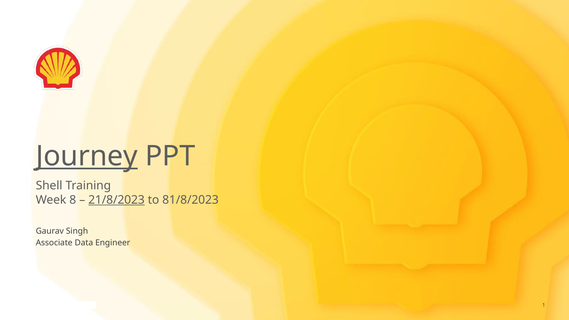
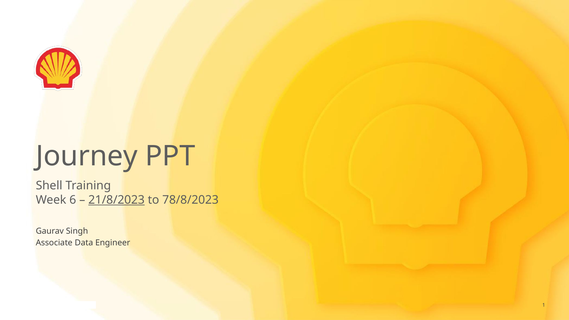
Journey underline: present -> none (87, 156)
8: 8 -> 6 (73, 200)
81/8/2023: 81/8/2023 -> 78/8/2023 (191, 200)
